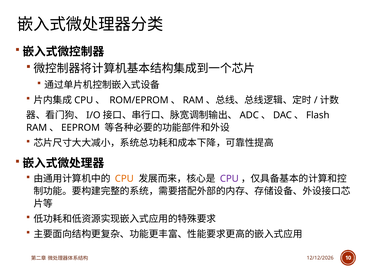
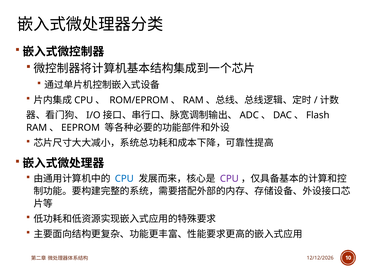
CPU colour: orange -> blue (124, 179)
